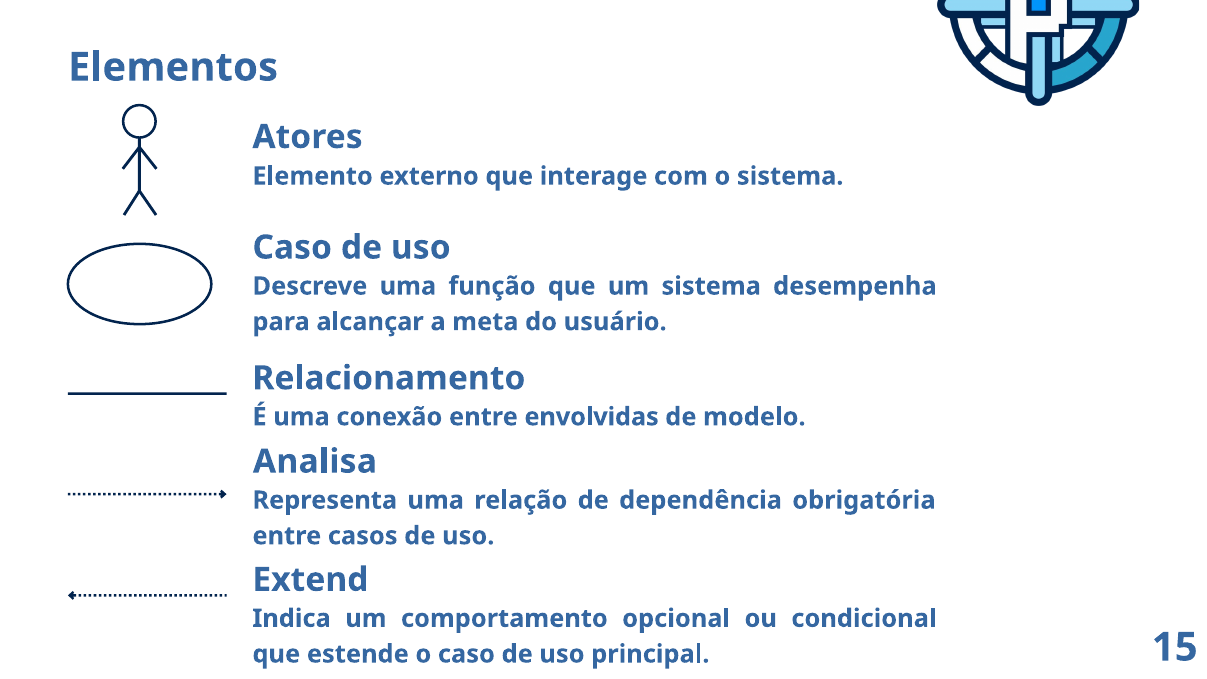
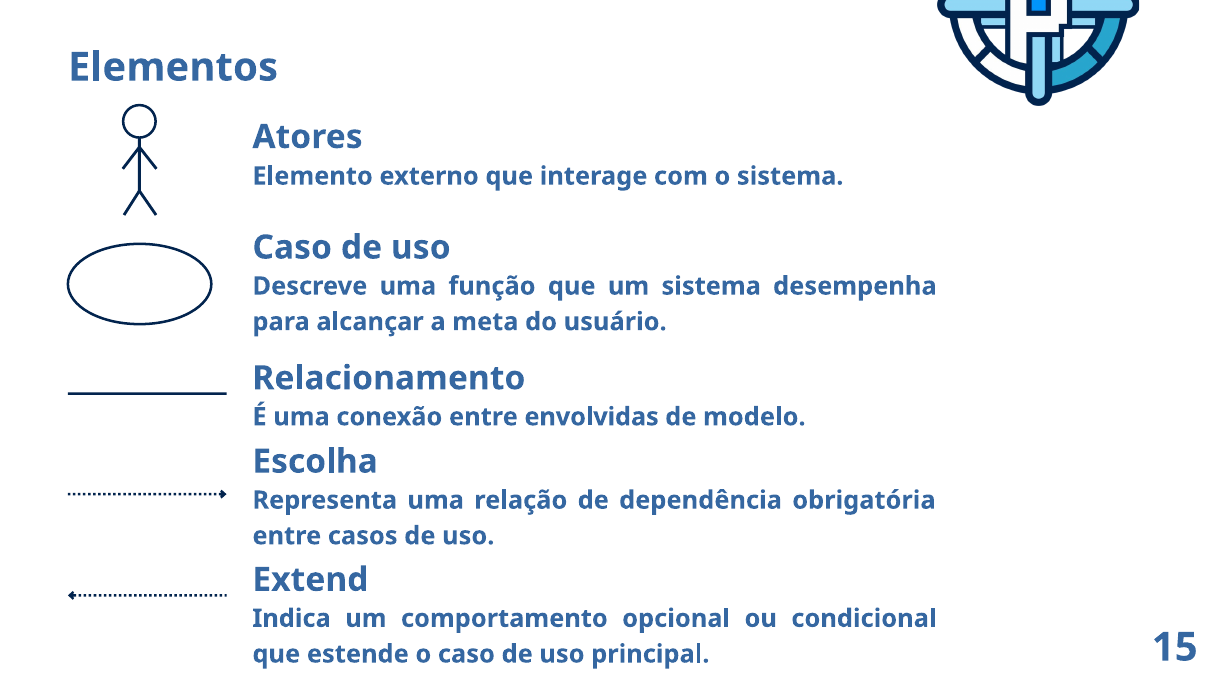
Analisa: Analisa -> Escolha (315, 461)
